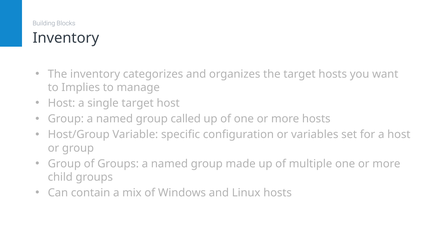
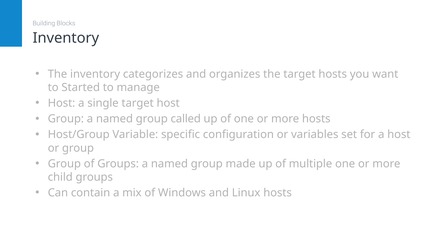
Implies: Implies -> Started (81, 88)
